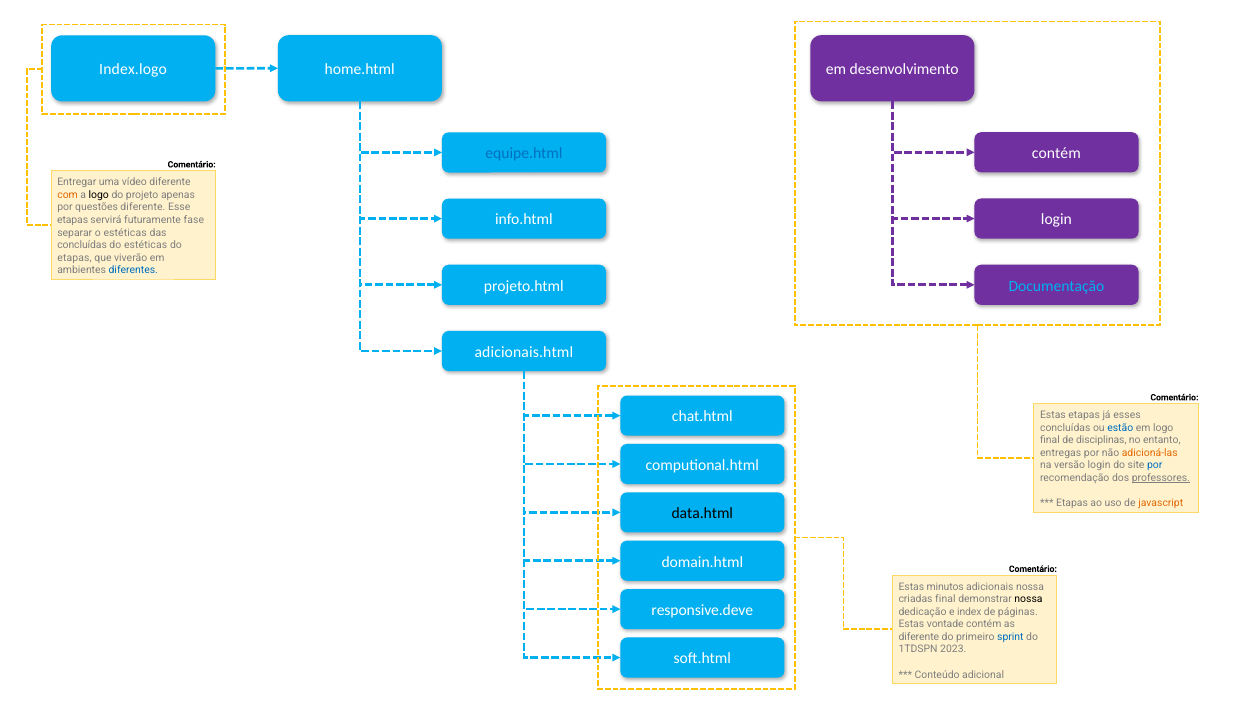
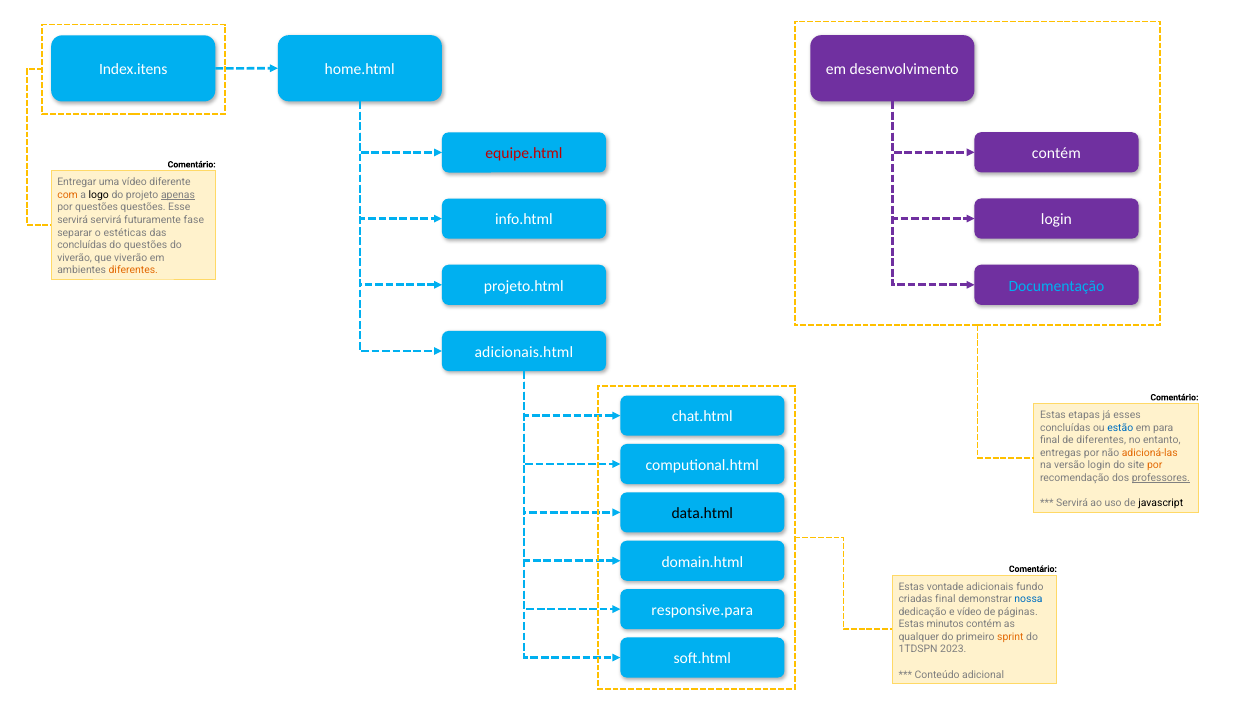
Index.logo: Index.logo -> Index.itens (133, 69)
equipe.html colour: blue -> red (524, 153)
apenas underline: none -> present (178, 195)
questões diferente: diferente -> questões (143, 207)
etapas: etapas -> servirá (73, 220)
do estéticas: estéticas -> questões (146, 245)
etapas: etapas -> viverão (75, 258)
diferentes colour: blue -> orange (133, 270)
em logo: logo -> para (1163, 428)
de disciplinas: disciplinas -> diferentes (1101, 440)
por colour: blue -> orange (1155, 465)
Etapas: Etapas -> Servirá (1072, 503)
javascript colour: orange -> black (1161, 503)
minutos: minutos -> vontade (945, 587)
adicionais nossa: nossa -> fundo (1030, 587)
nossa colour: black -> blue (1029, 599)
responsive.deve: responsive.deve -> responsive.para (702, 610)
e index: index -> vídeo (969, 612)
vontade: vontade -> minutos (945, 624)
diferente: diferente -> qualquer (919, 637)
sprint colour: blue -> orange (1010, 637)
